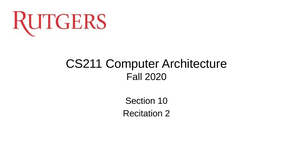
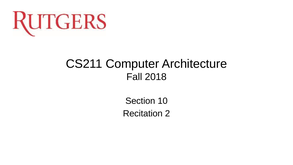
2020: 2020 -> 2018 (156, 77)
